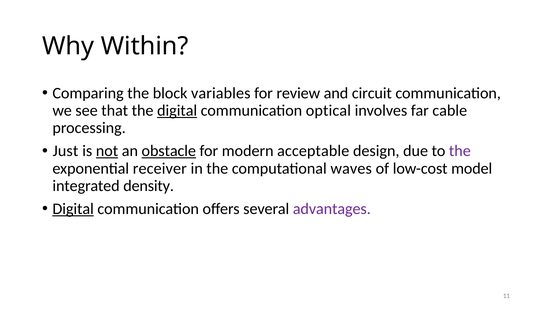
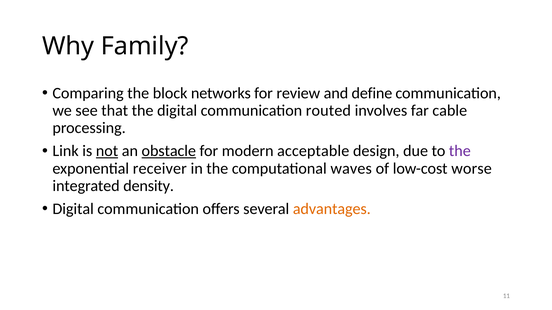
Within: Within -> Family (145, 46)
variables: variables -> networks (221, 93)
circuit: circuit -> define (372, 93)
digital underline: present -> none (177, 111)
optical: optical -> routed (328, 111)
Just: Just -> Link (66, 151)
model: model -> worse (472, 169)
Digital underline: present -> none (73, 209)
advantages colour: purple -> orange (332, 209)
